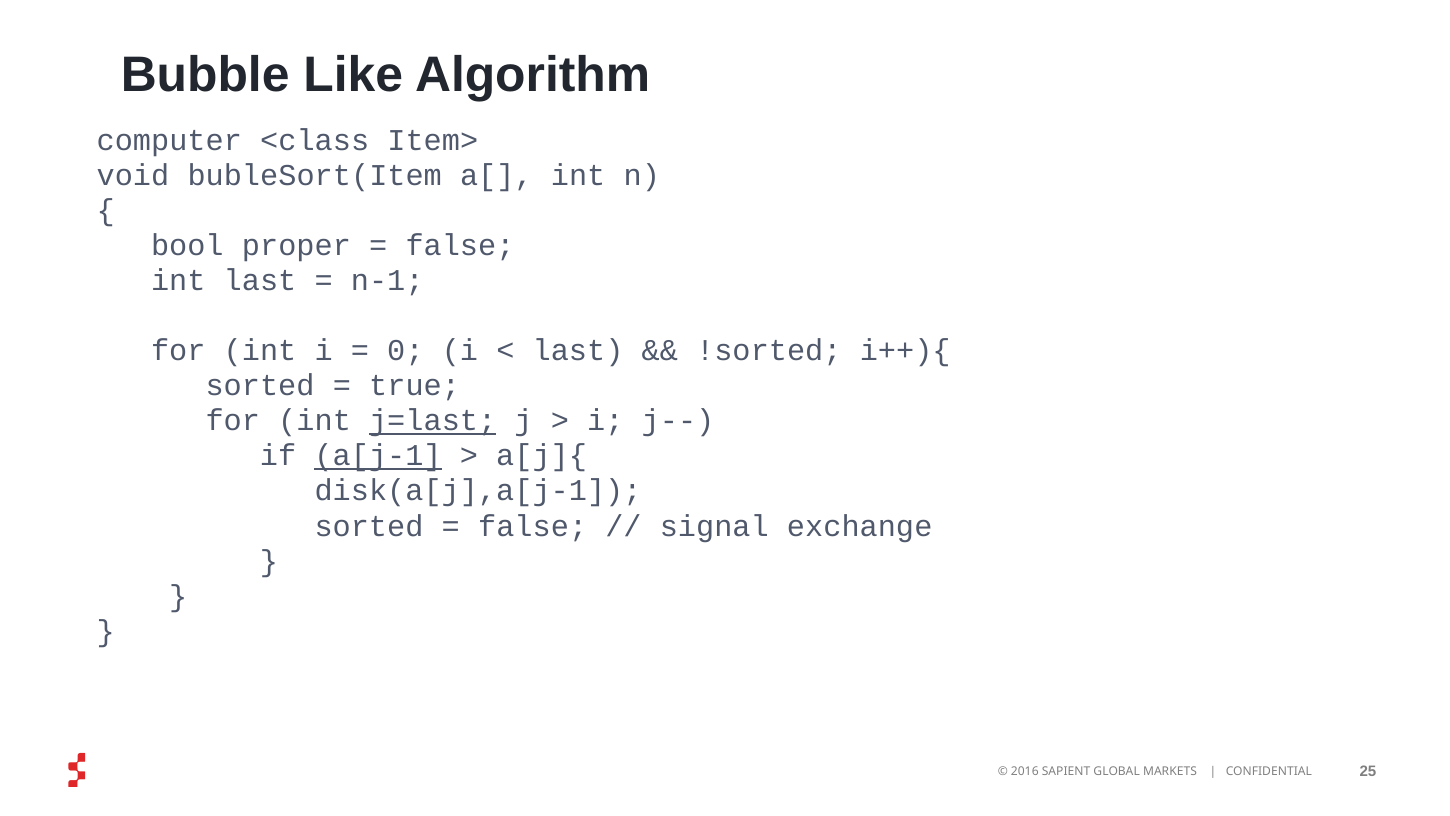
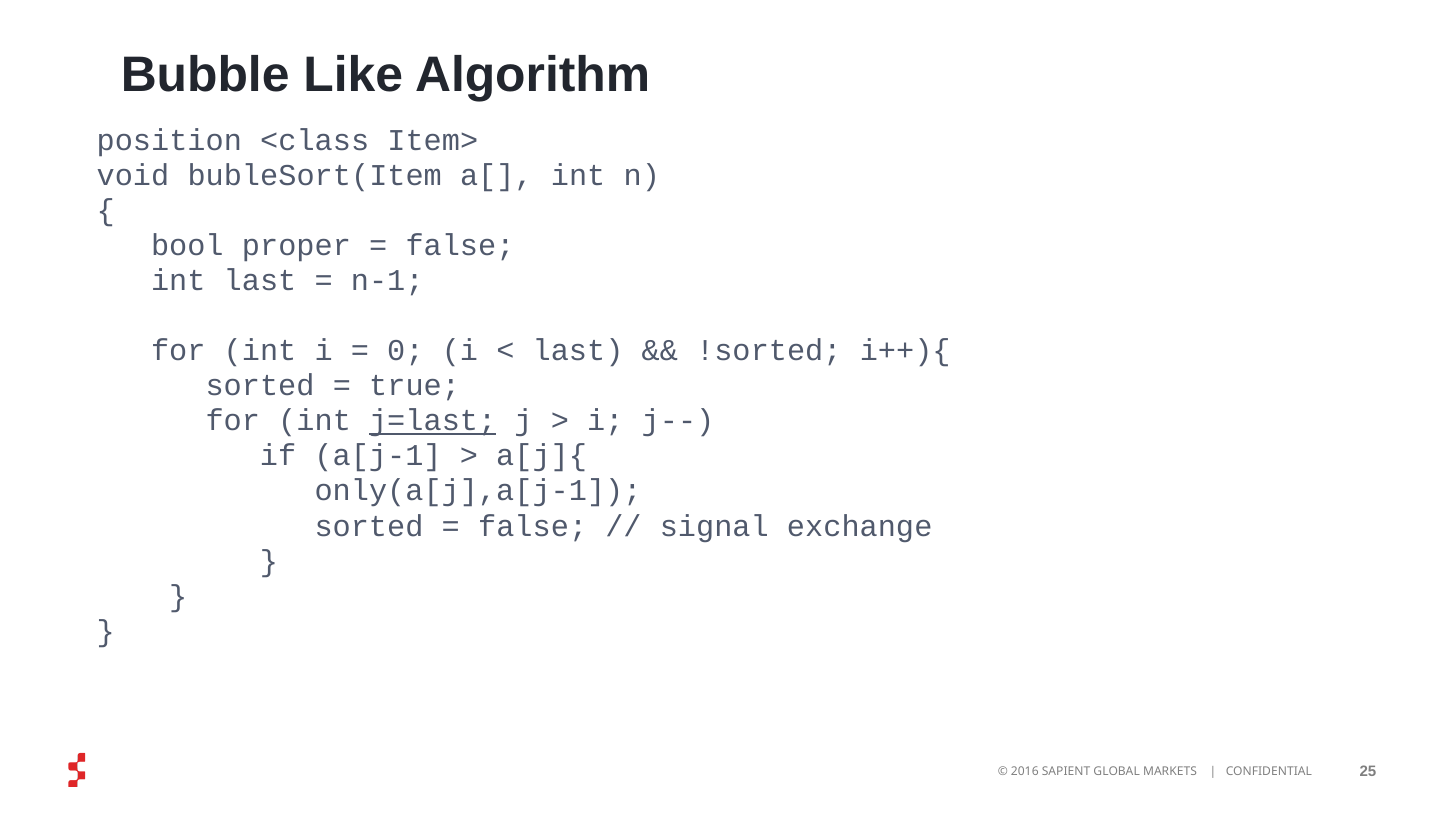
computer: computer -> position (169, 140)
a[j-1 underline: present -> none (378, 456)
disk(a[j],a[j-1: disk(a[j],a[j-1 -> only(a[j],a[j-1 (478, 491)
